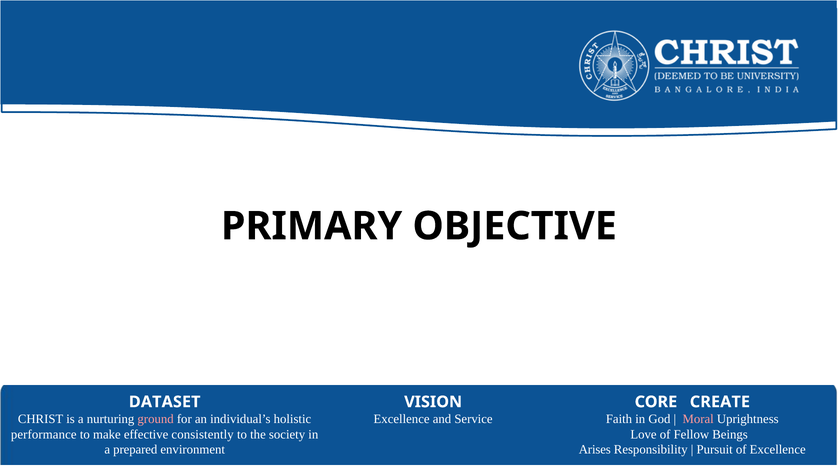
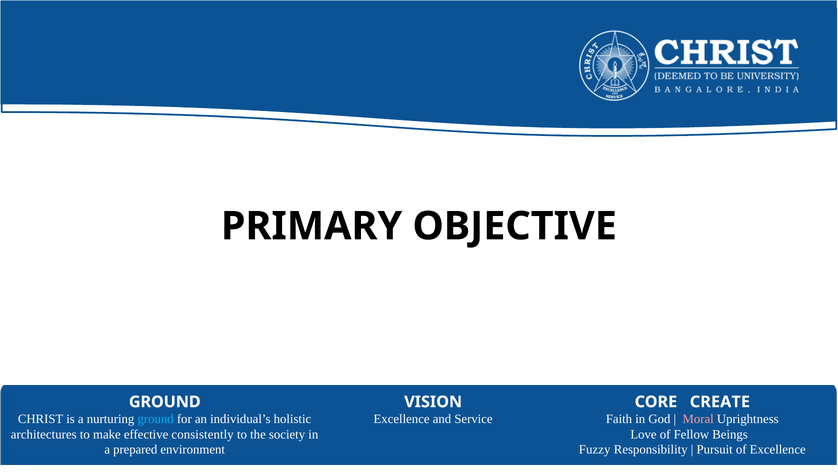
DATASET: DATASET -> GROUND (165, 401)
ground colour: pink -> light blue (156, 419)
performance: performance -> architectures (44, 434)
Arises: Arises -> Fuzzy (595, 449)
